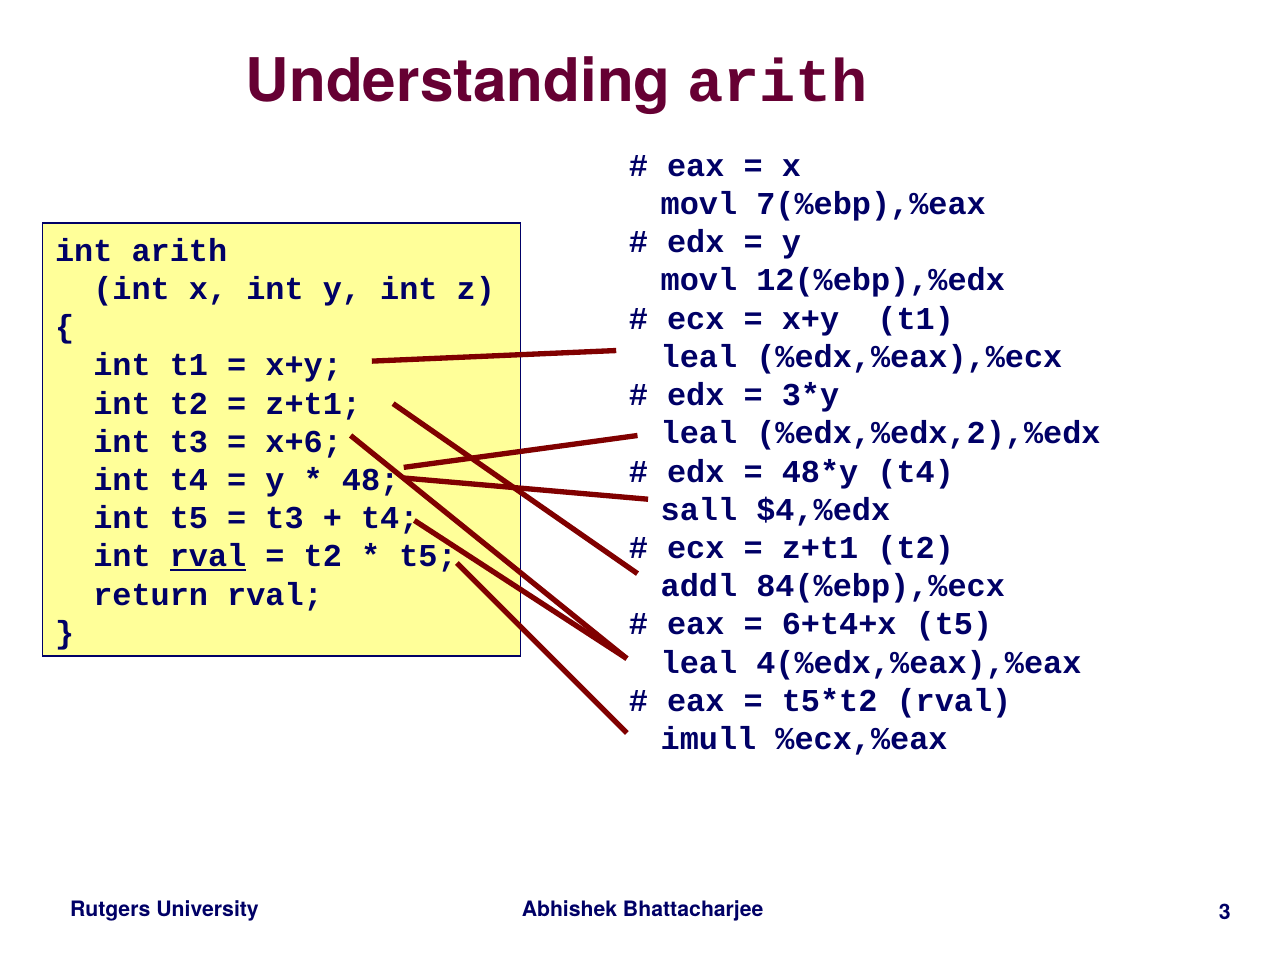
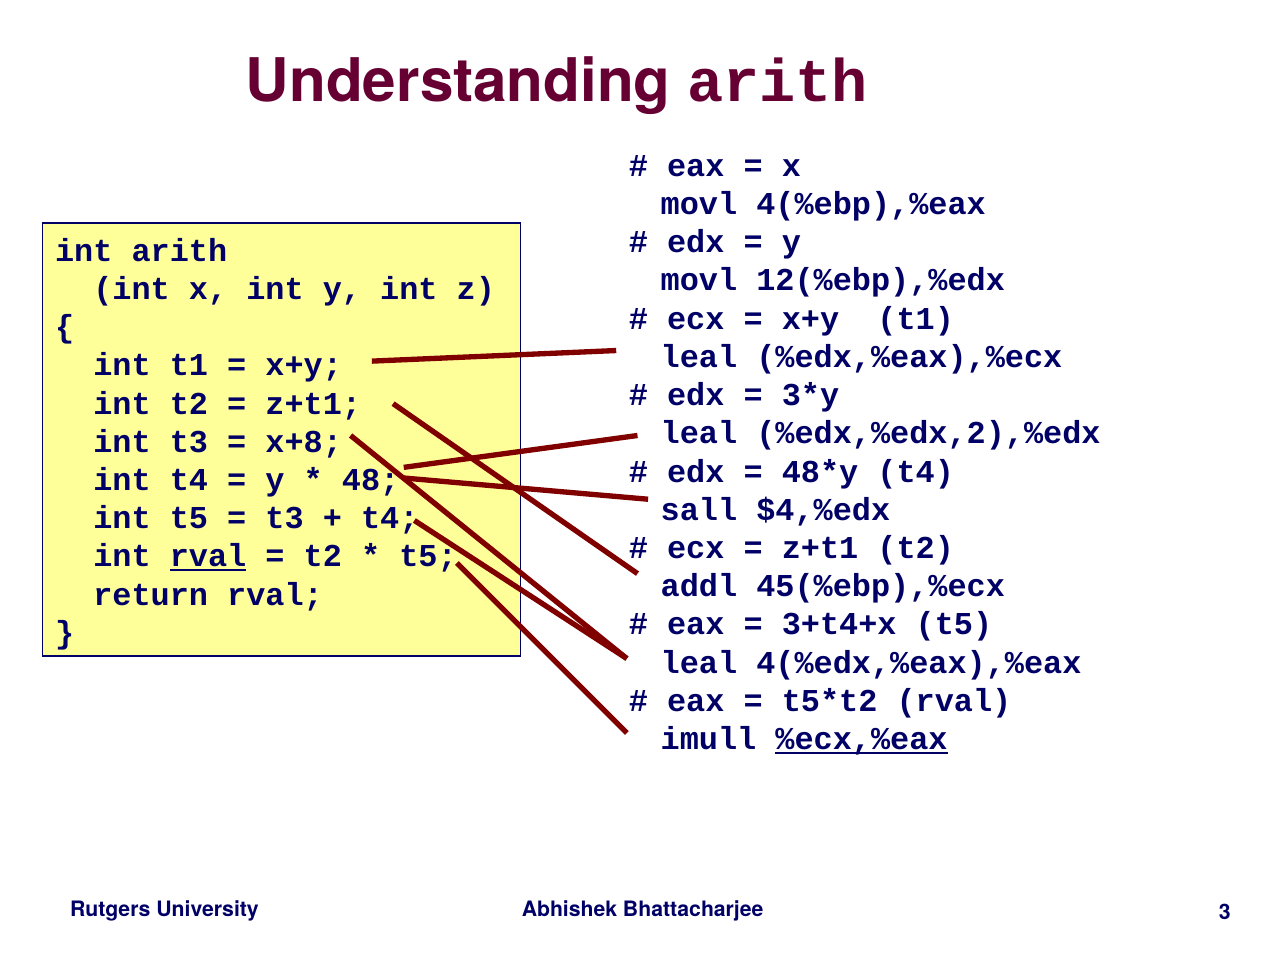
7(%ebp),%eax: 7(%ebp),%eax -> 4(%ebp),%eax (871, 204)
x+6: x+6 -> x+8 (304, 442)
84(%ebp),%ecx: 84(%ebp),%ecx -> 45(%ebp),%ecx (881, 586)
6+t4+x: 6+t4+x -> 3+t4+x (839, 625)
%ecx,%eax underline: none -> present (862, 739)
